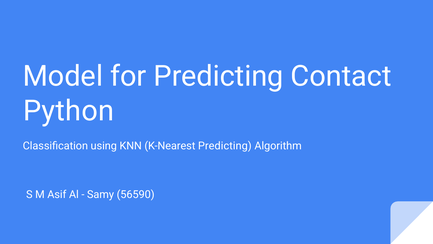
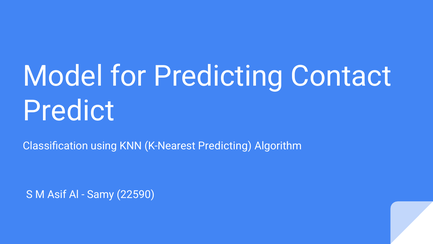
Python: Python -> Predict (69, 111)
56590: 56590 -> 22590 (136, 194)
